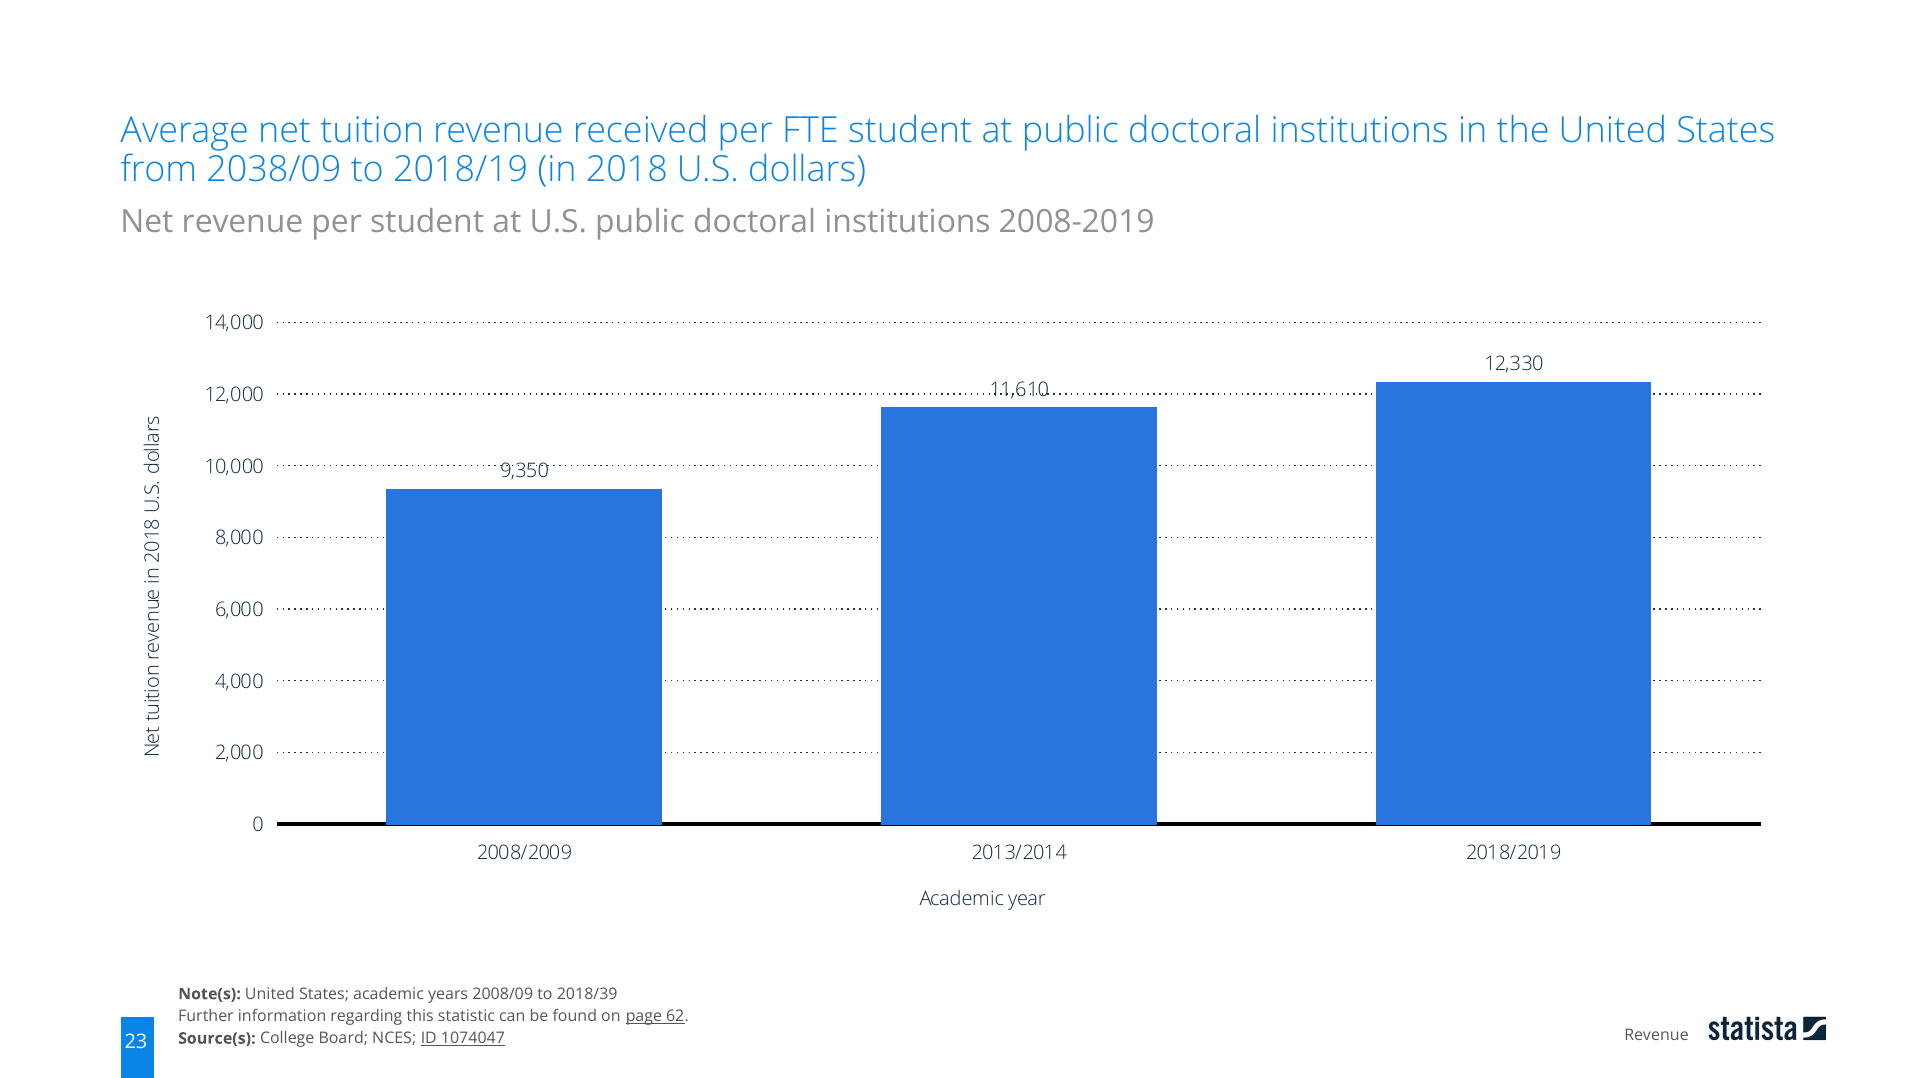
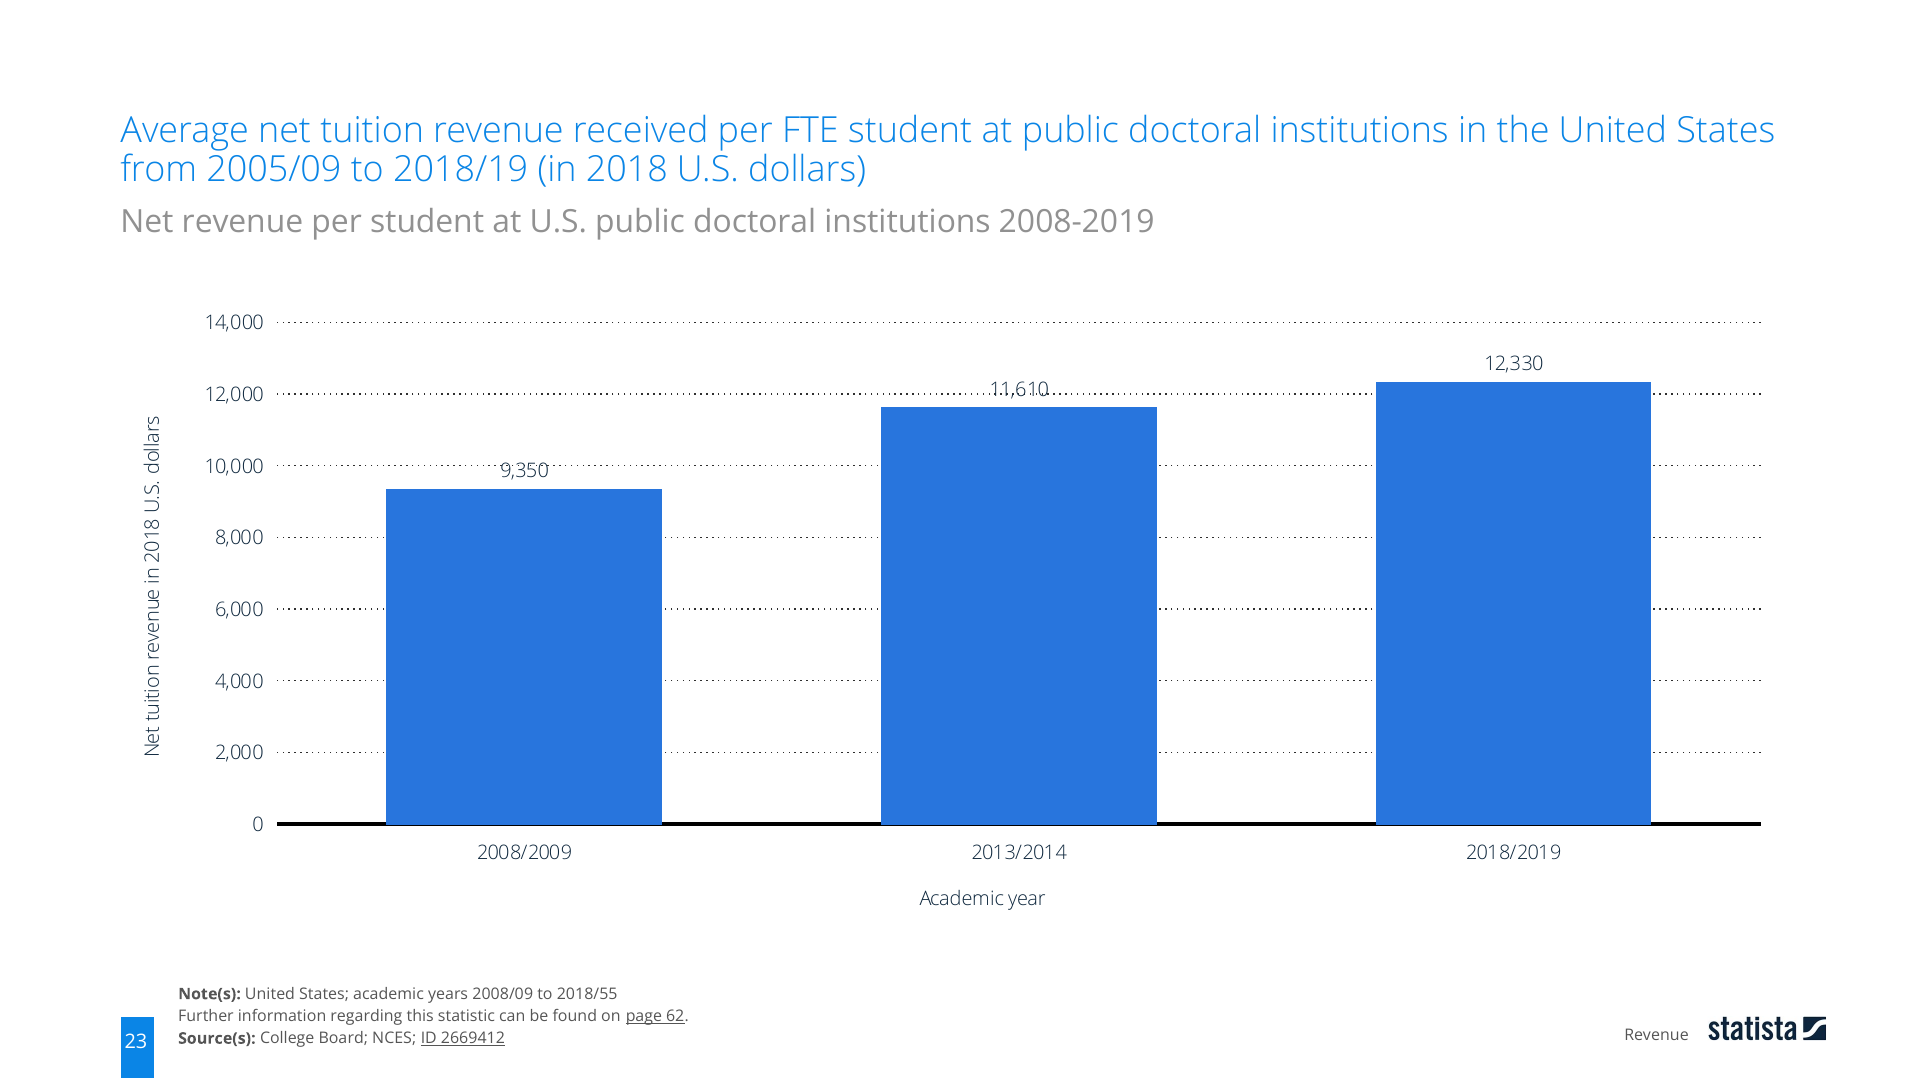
2038/09: 2038/09 -> 2005/09 (274, 169)
2018/39: 2018/39 -> 2018/55 (587, 994)
1074047: 1074047 -> 2669412 (473, 1038)
